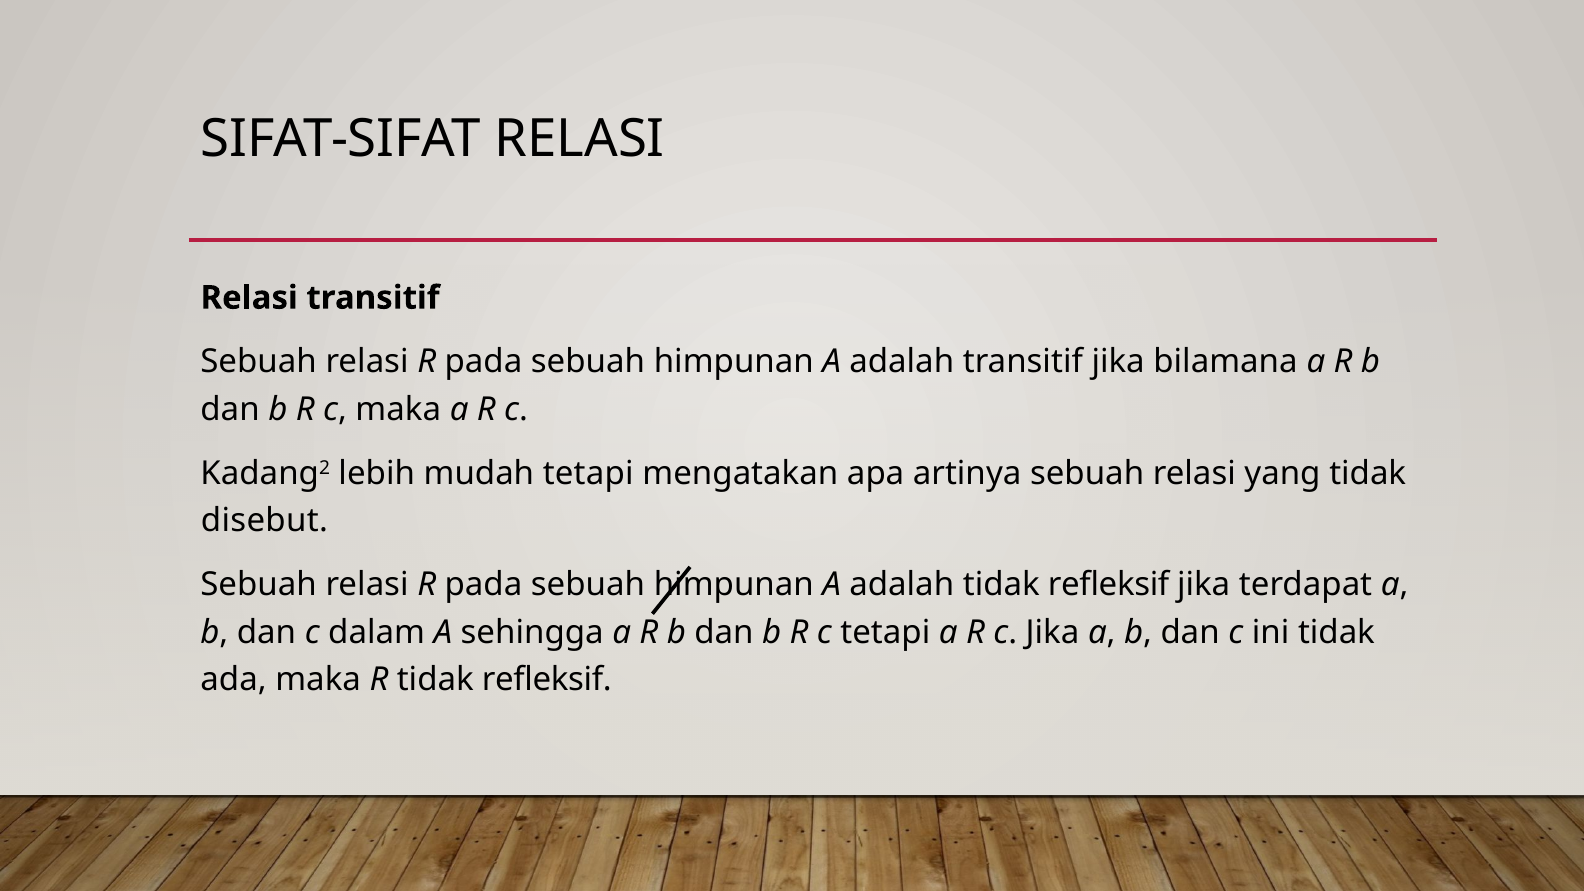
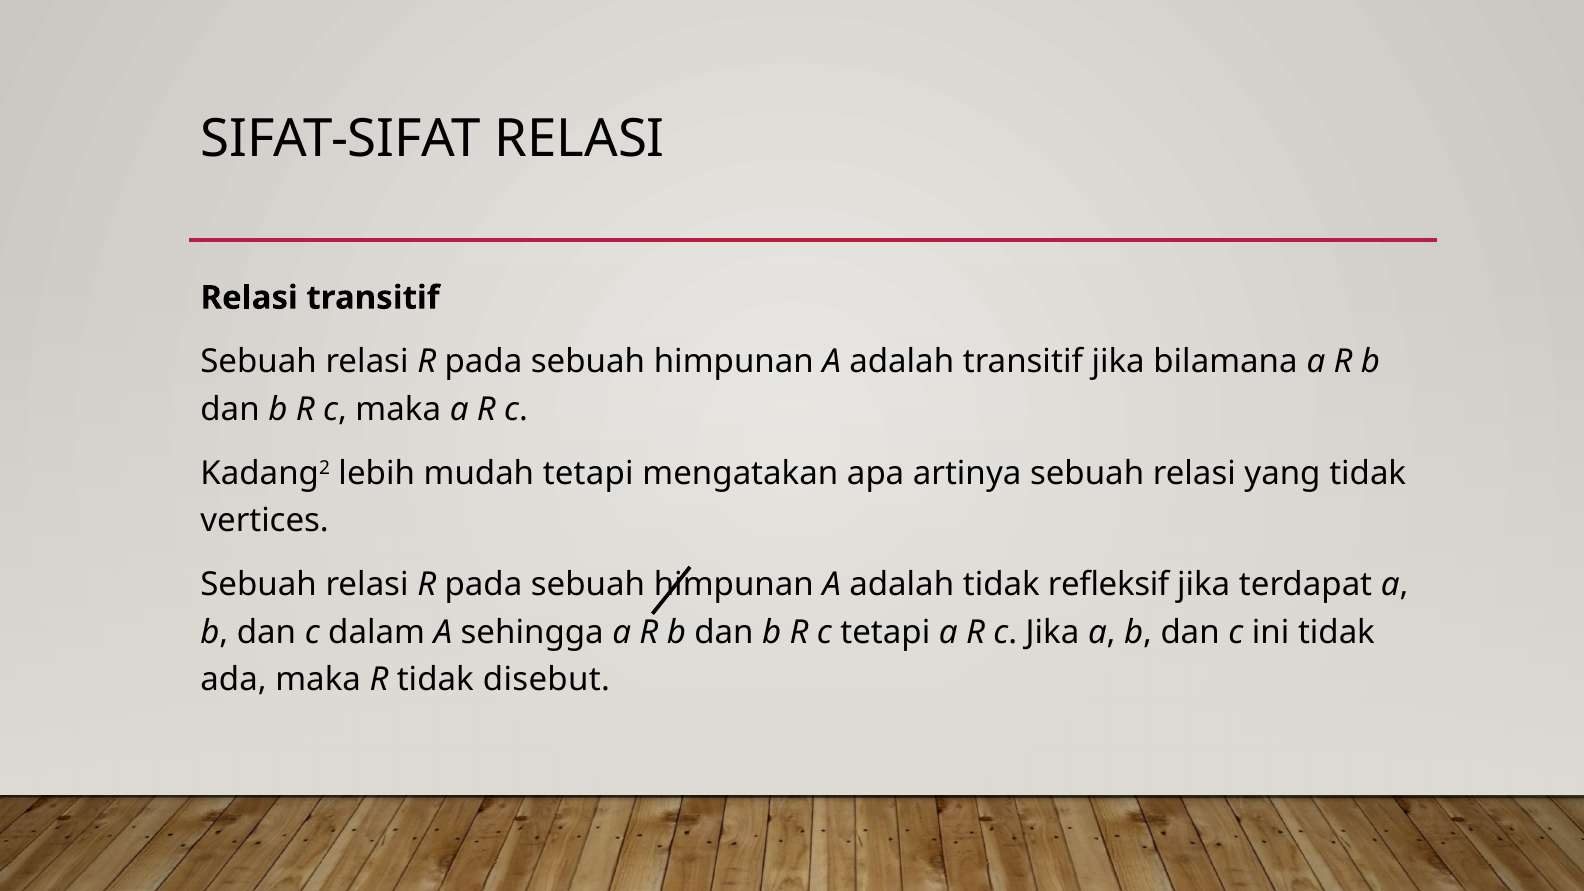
disebut: disebut -> vertices (265, 521)
R tidak refleksif: refleksif -> disebut (546, 680)
